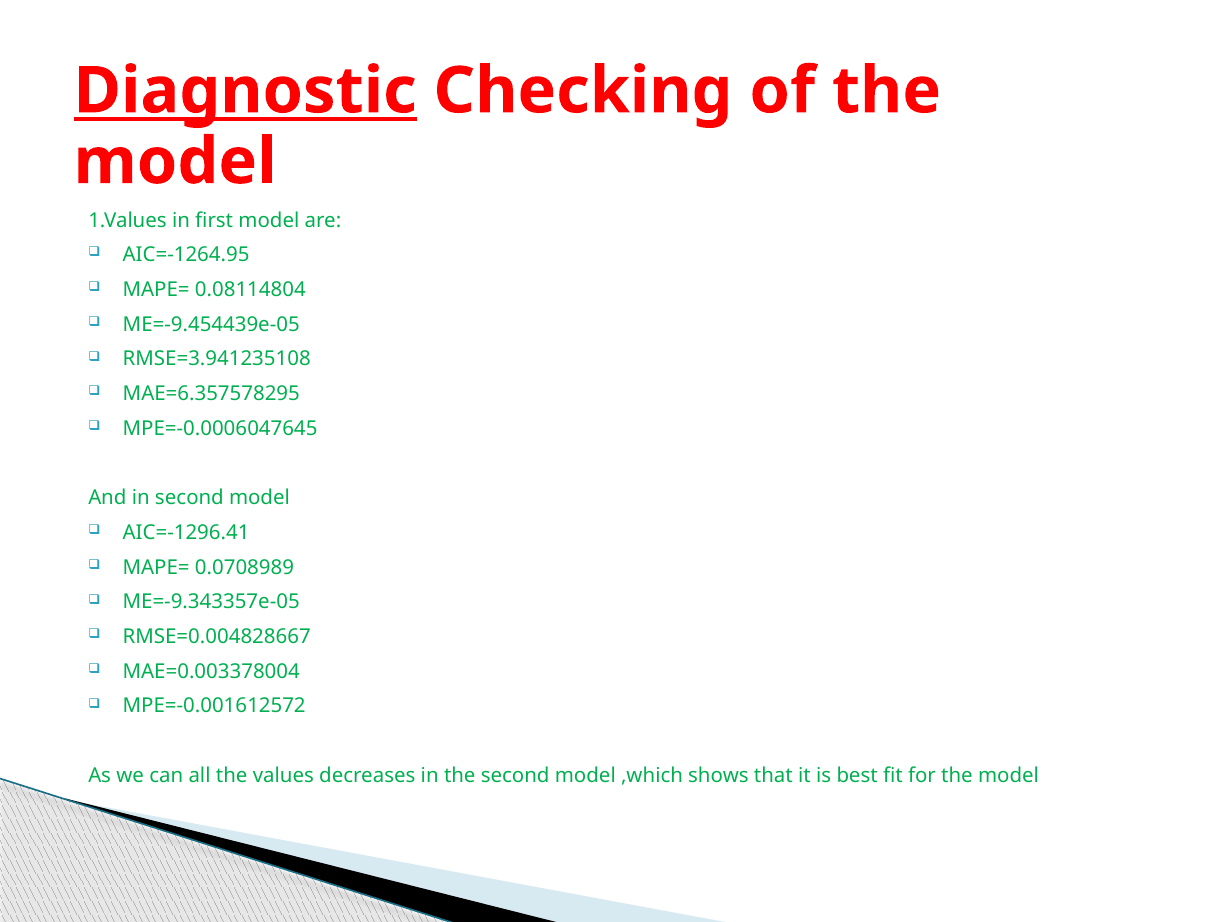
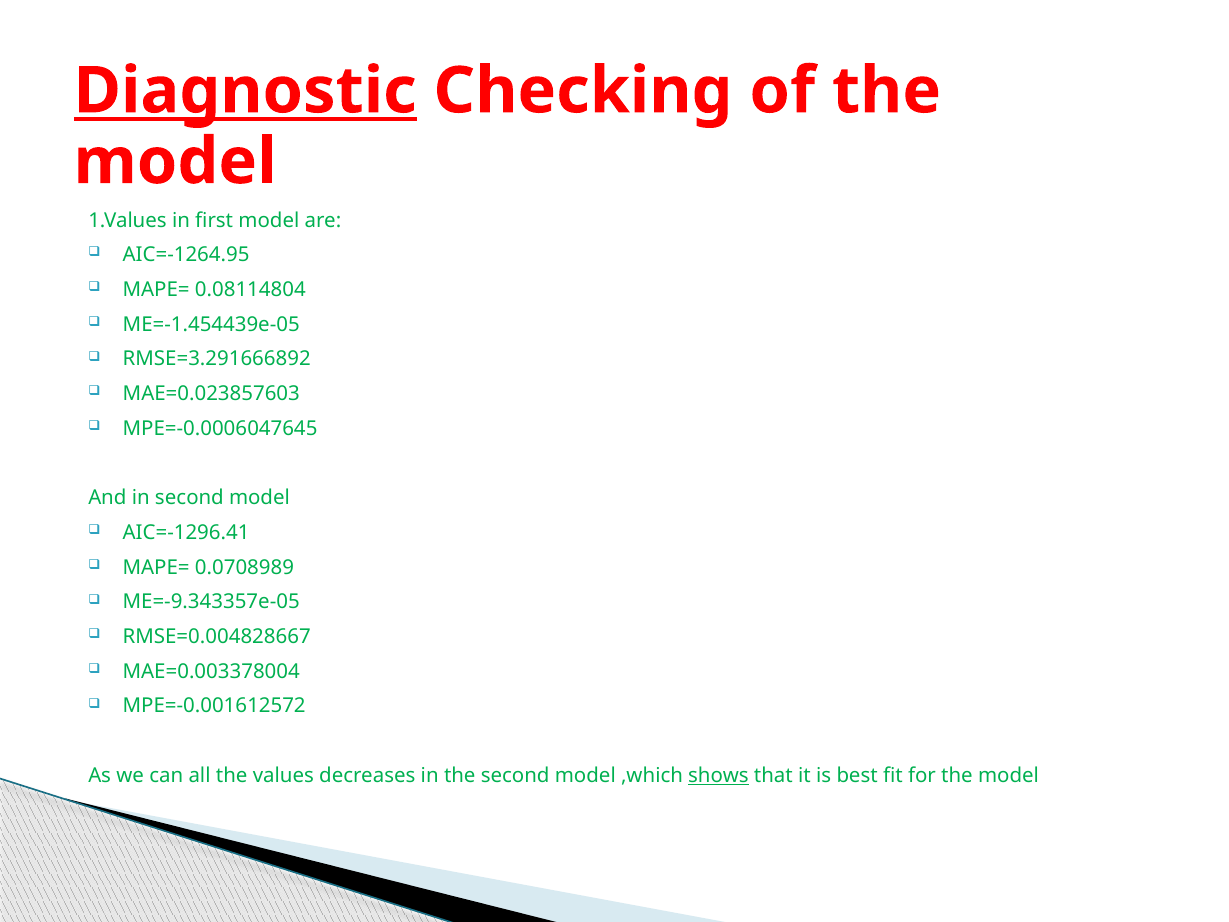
ME=-9.454439e-05: ME=-9.454439e-05 -> ME=-1.454439e-05 (211, 324)
RMSE=3.941235108: RMSE=3.941235108 -> RMSE=3.291666892 (217, 359)
MAE=6.357578295: MAE=6.357578295 -> MAE=0.023857603 (211, 394)
shows underline: none -> present (718, 775)
